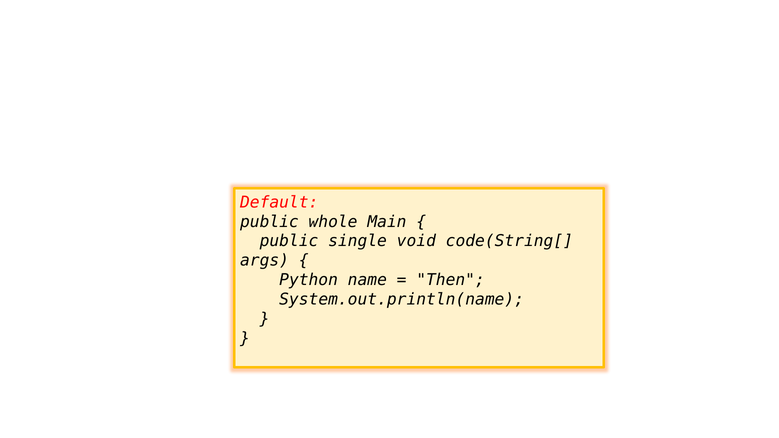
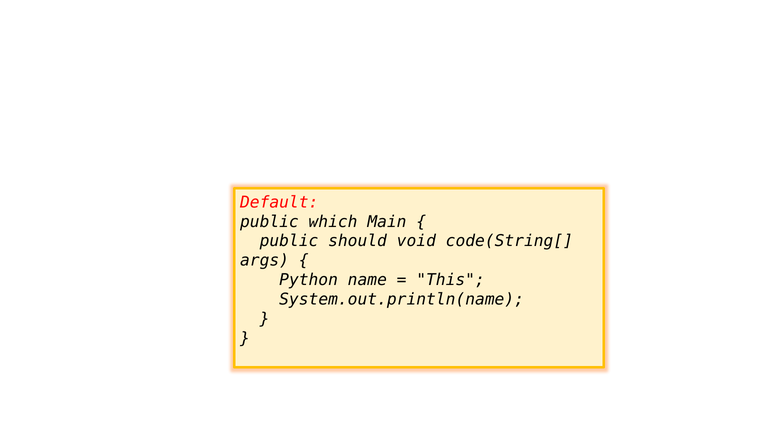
whole: whole -> which (333, 222)
single: single -> should (358, 241)
Then: Then -> This (451, 280)
